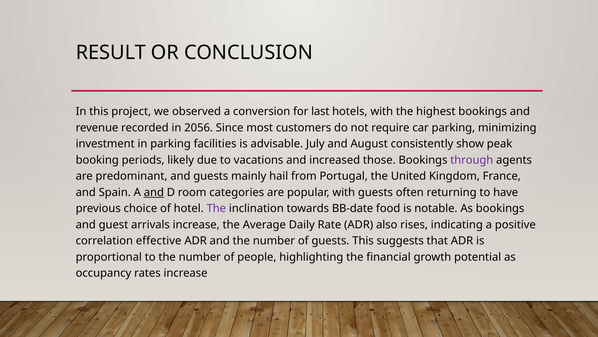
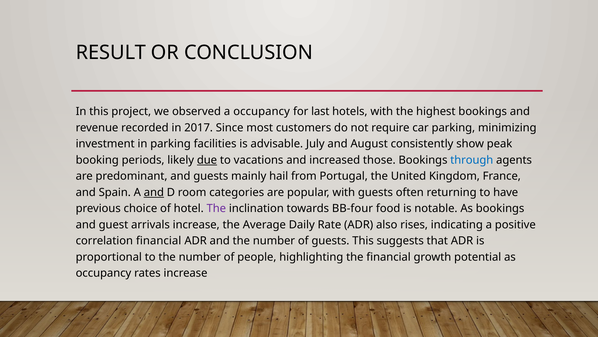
a conversion: conversion -> occupancy (262, 111)
2056: 2056 -> 2017 (199, 127)
due underline: none -> present (207, 160)
through colour: purple -> blue (472, 160)
BB-date: BB-date -> BB-four (352, 208)
correlation effective: effective -> financial (159, 240)
